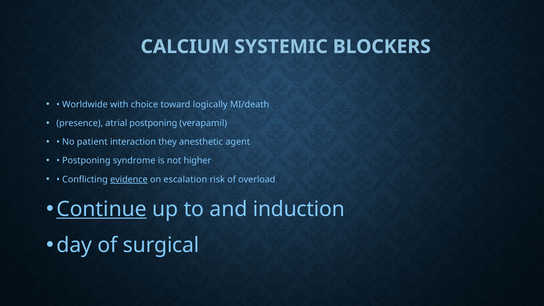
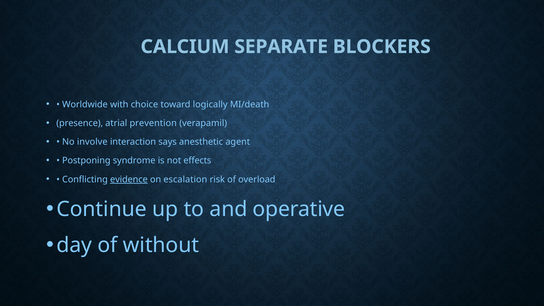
SYSTEMIC: SYSTEMIC -> SEPARATE (281, 47)
atrial postponing: postponing -> prevention (153, 123)
patient: patient -> involve (92, 142)
they: they -> says (168, 142)
higher: higher -> effects (197, 161)
Continue underline: present -> none (102, 209)
induction: induction -> operative (299, 209)
surgical: surgical -> without (161, 245)
